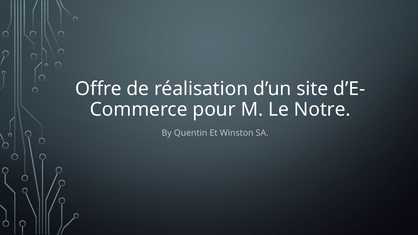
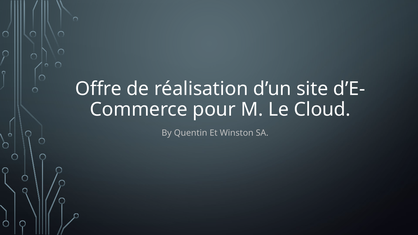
Notre: Notre -> Cloud (322, 109)
